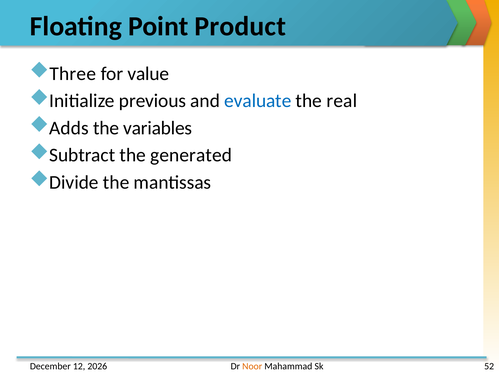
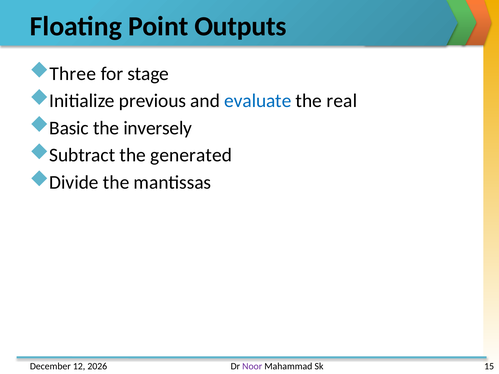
Product: Product -> Outputs (240, 26)
value: value -> stage (148, 74)
Adds: Adds -> Basic (69, 128)
variables: variables -> inversely (158, 128)
Noor colour: orange -> purple (252, 367)
52: 52 -> 15 (489, 367)
